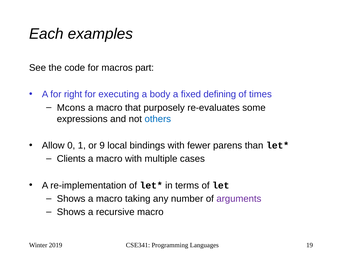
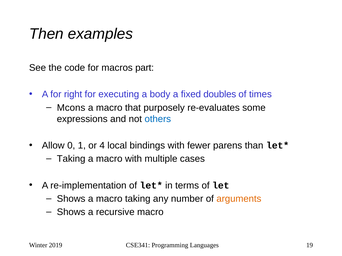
Each: Each -> Then (46, 34)
defining: defining -> doubles (220, 95)
9: 9 -> 4 (102, 146)
Clients: Clients -> Taking (71, 159)
arguments colour: purple -> orange (239, 199)
